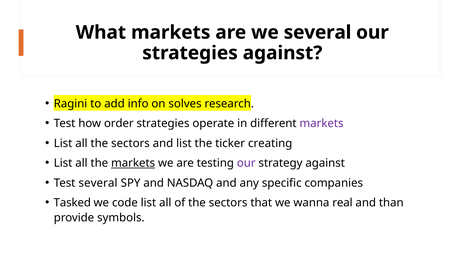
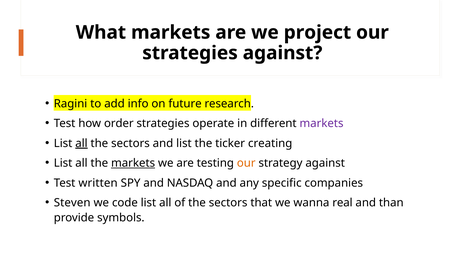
we several: several -> project (317, 32)
solves: solves -> future (185, 104)
all underline: none -> present (81, 143)
our colour: purple -> orange (246, 163)
Test several: several -> written (98, 183)
Tasked: Tasked -> Steven (72, 203)
